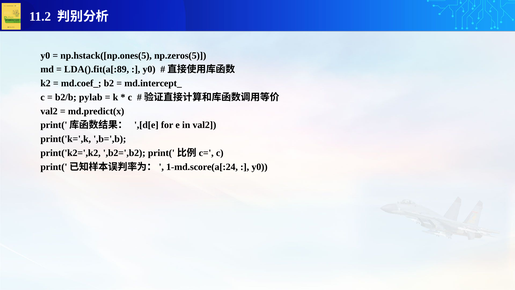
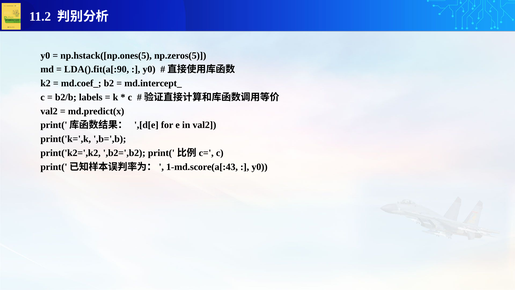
LDA().fit(a[:89: LDA().fit(a[:89 -> LDA().fit(a[:90 (97, 69)
pylab: pylab -> labels (91, 97)
1-md.score(a[:24: 1-md.score(a[:24 -> 1-md.score(a[:43 (202, 167)
